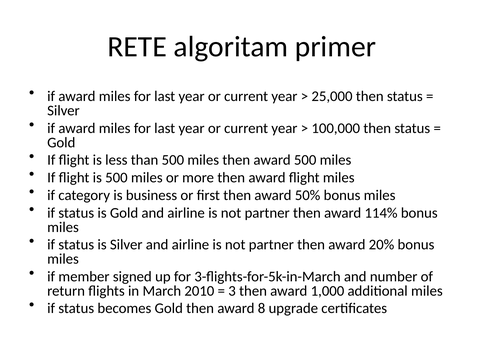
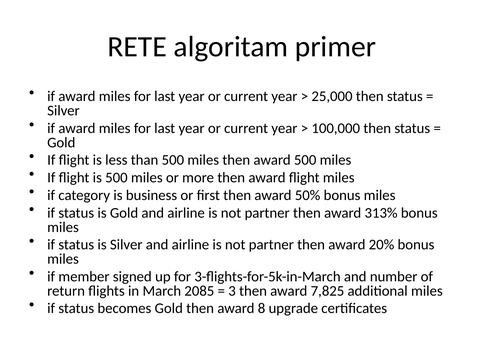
114%: 114% -> 313% (381, 213)
2010: 2010 -> 2085 (199, 291)
1,000: 1,000 -> 7,825 (327, 291)
